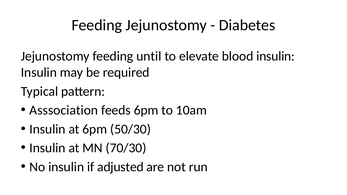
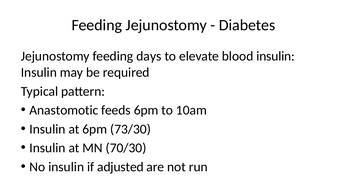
until: until -> days (149, 56)
Asssociation: Asssociation -> Anastomotic (64, 110)
50/30: 50/30 -> 73/30 (131, 129)
